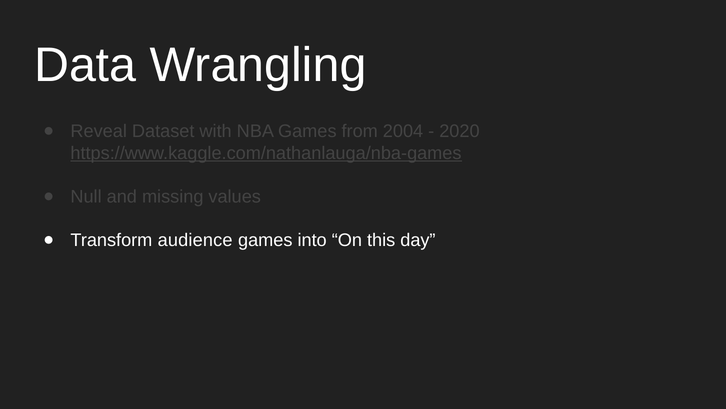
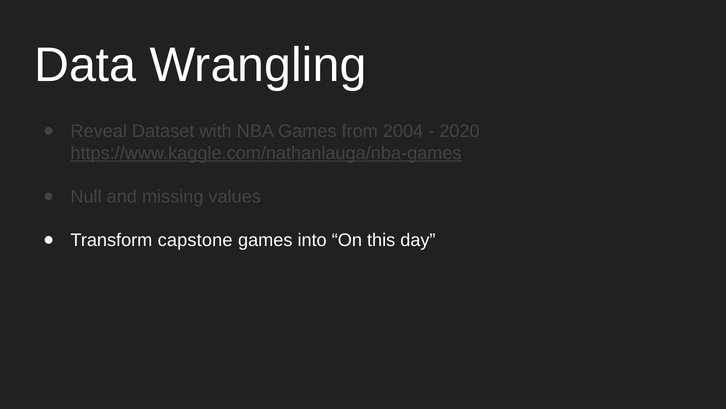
audience: audience -> capstone (195, 240)
